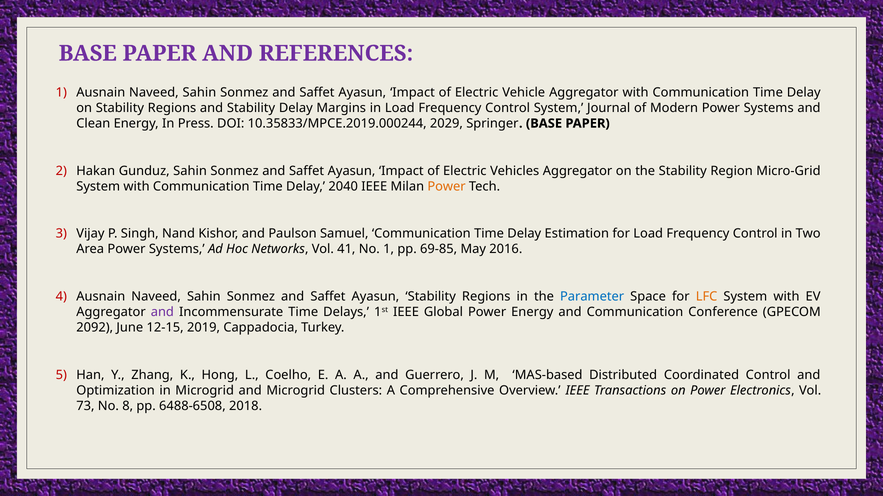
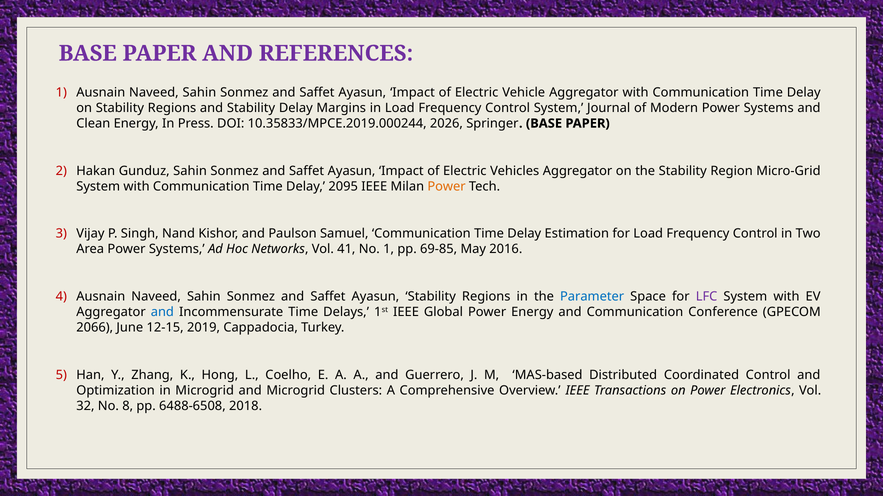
2029: 2029 -> 2026 (446, 124)
2040: 2040 -> 2095 (343, 187)
LFC colour: orange -> purple (707, 297)
and colour: purple -> blue (162, 312)
2092: 2092 -> 2066 (95, 328)
73: 73 -> 32 (85, 406)
